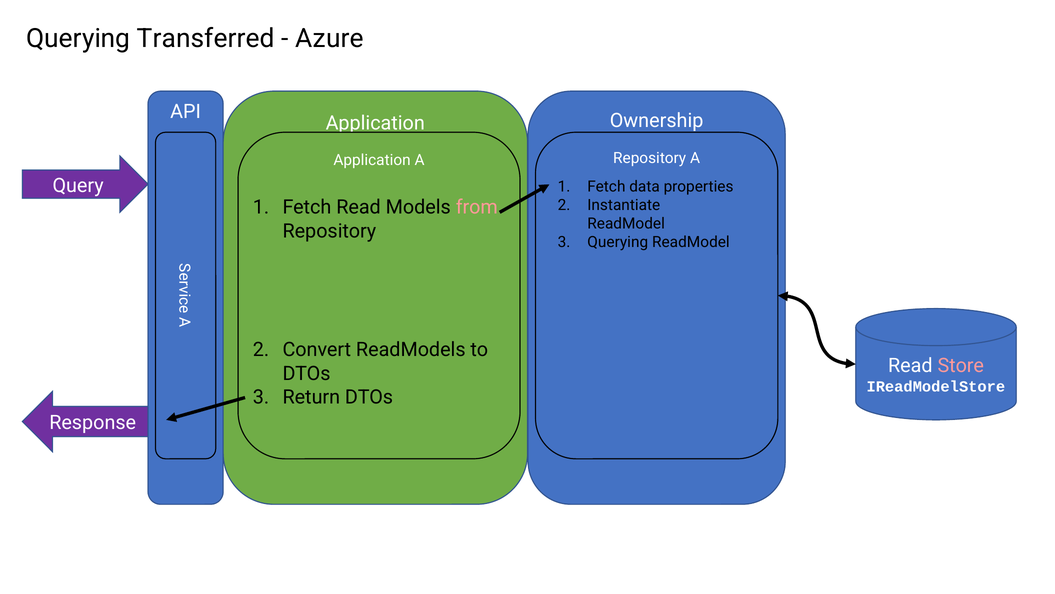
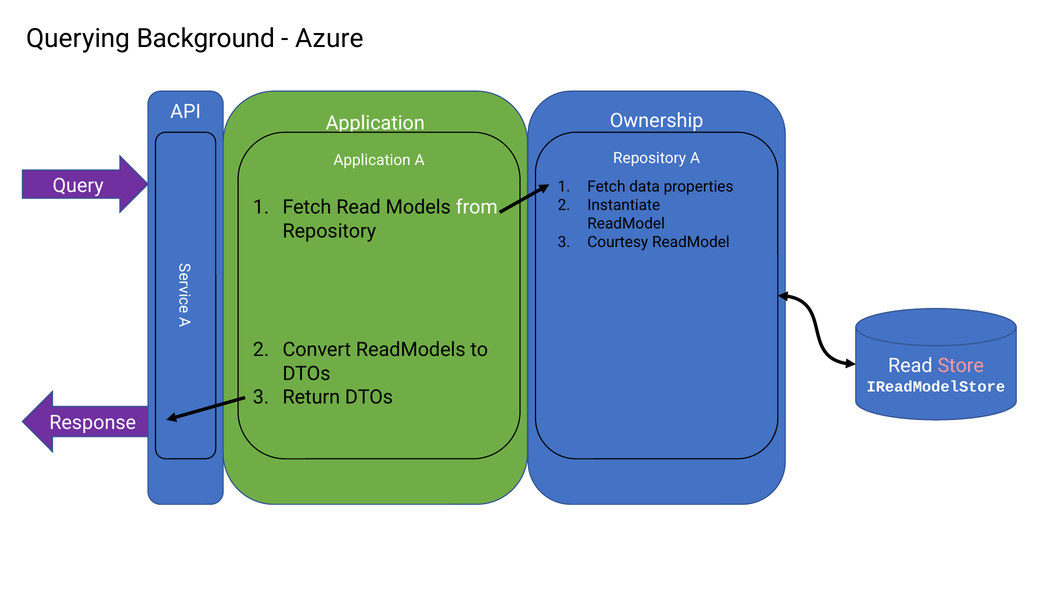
Transferred: Transferred -> Background (206, 39)
from colour: pink -> white (477, 207)
Querying: Querying -> Courtesy (618, 242)
